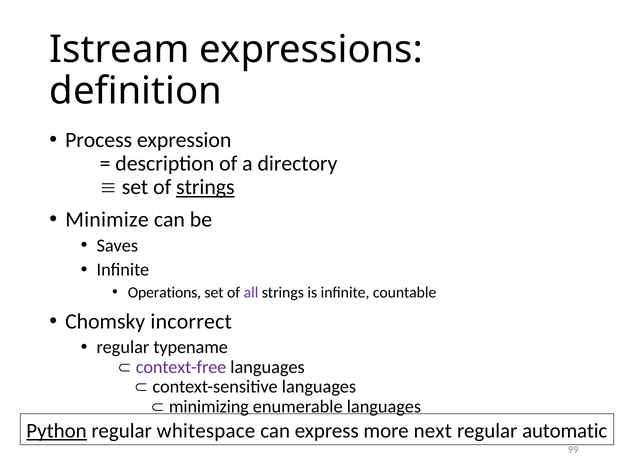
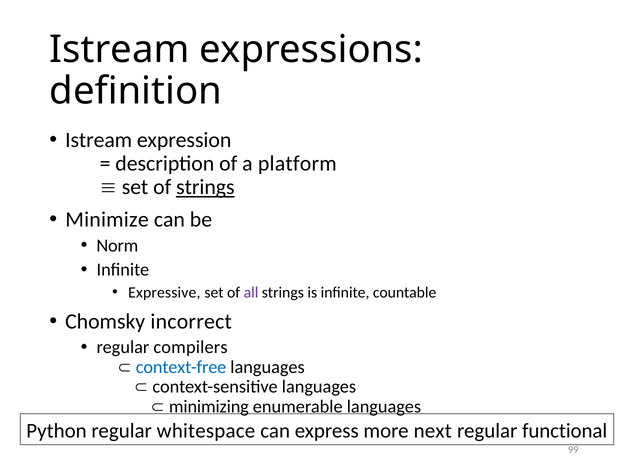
Process: Process -> Istream (99, 140)
directory: directory -> platform (297, 164)
Saves: Saves -> Norm (117, 246)
Operations: Operations -> Expressive (164, 292)
typename: typename -> compilers (191, 347)
context-free colour: purple -> blue (181, 367)
Python underline: present -> none (57, 431)
automatic: automatic -> functional (565, 431)
